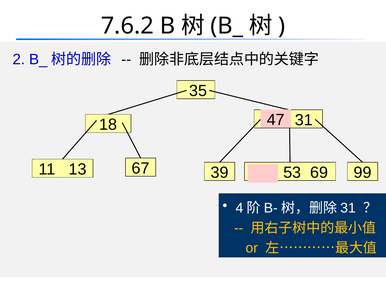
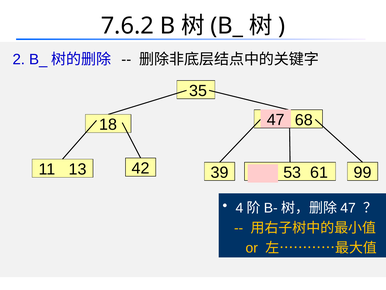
31: 31 -> 68 (304, 120)
67: 67 -> 42 (141, 168)
69: 69 -> 61 (319, 172)
31: 31 -> 47 (348, 208)
